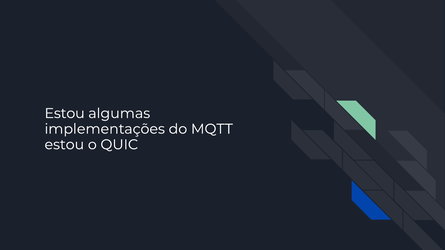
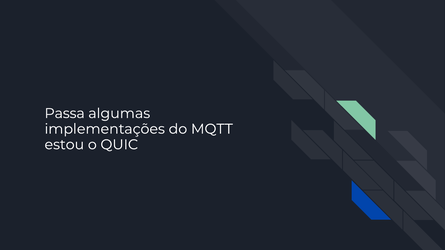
Estou: Estou -> Passa (65, 114)
